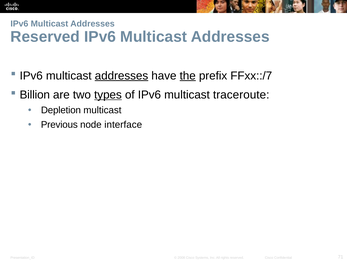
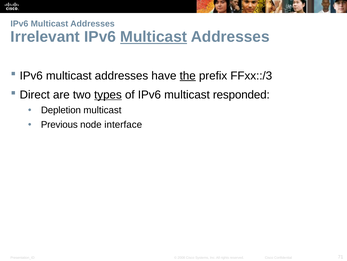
Reserved: Reserved -> Irrelevant (45, 37)
Multicast underline: none -> present (154, 37)
addresses underline: present -> none (121, 76)
FFxx::/7: FFxx::/7 -> FFxx::/3 (251, 76)
Billion: Billion -> Direct (35, 94)
traceroute: traceroute -> responded (241, 94)
